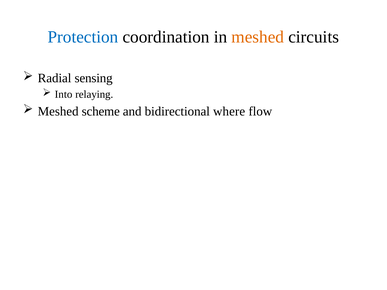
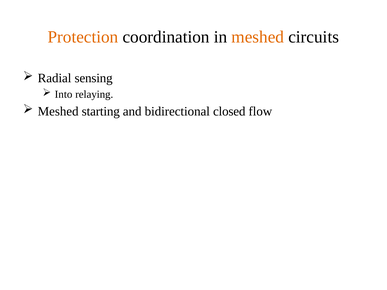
Protection colour: blue -> orange (83, 37)
scheme: scheme -> starting (101, 111)
where: where -> closed (229, 111)
